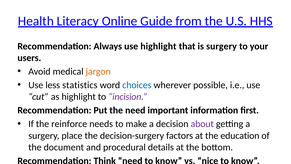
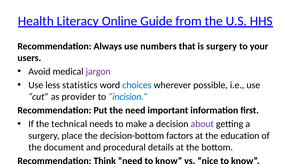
use highlight: highlight -> numbers (158, 46)
jargon colour: orange -> purple (98, 71)
as highlight: highlight -> provider (79, 97)
incision colour: purple -> blue (128, 97)
the reinforce: reinforce -> technical (69, 124)
decision-surgery: decision-surgery -> decision-bottom (132, 135)
